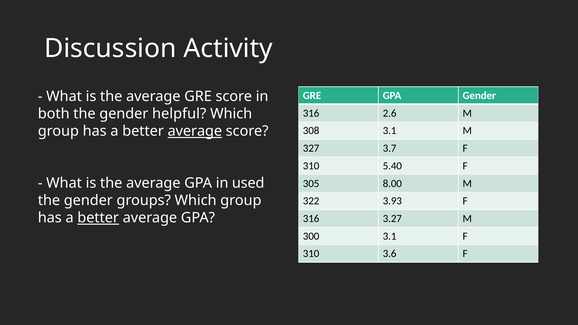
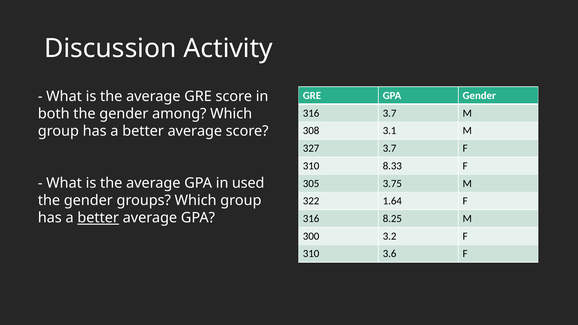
316 2.6: 2.6 -> 3.7 (390, 113)
helpful: helpful -> among (179, 114)
average underline: present -> none (195, 131)
5.40: 5.40 -> 8.33 (392, 166)
8.00: 8.00 -> 3.75 (392, 184)
3.93: 3.93 -> 1.64 (392, 201)
3.27: 3.27 -> 8.25 (392, 219)
300 3.1: 3.1 -> 3.2 (390, 236)
